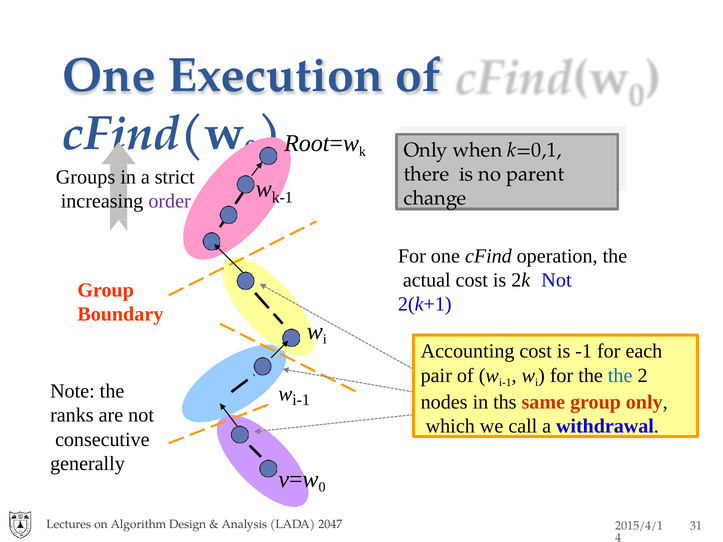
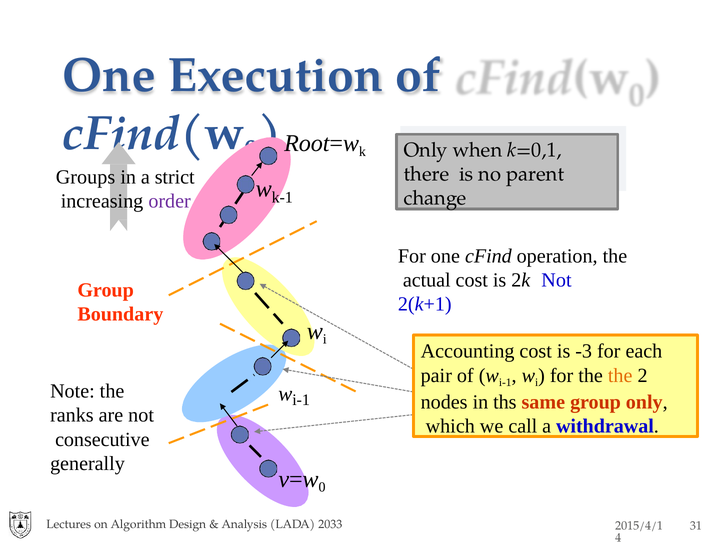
-1: -1 -> -3 (584, 352)
the colour: blue -> orange (620, 376)
2047: 2047 -> 2033 (330, 525)
